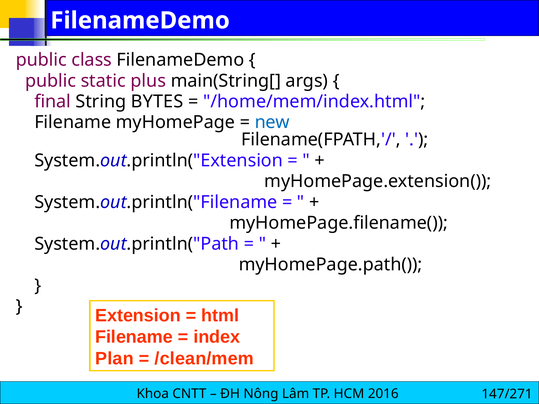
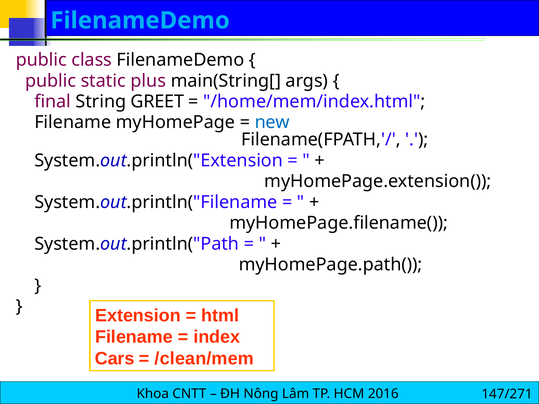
FilenameDemo colour: white -> light blue (140, 21)
BYTES: BYTES -> GREET (157, 102)
Plan: Plan -> Cars (115, 359)
